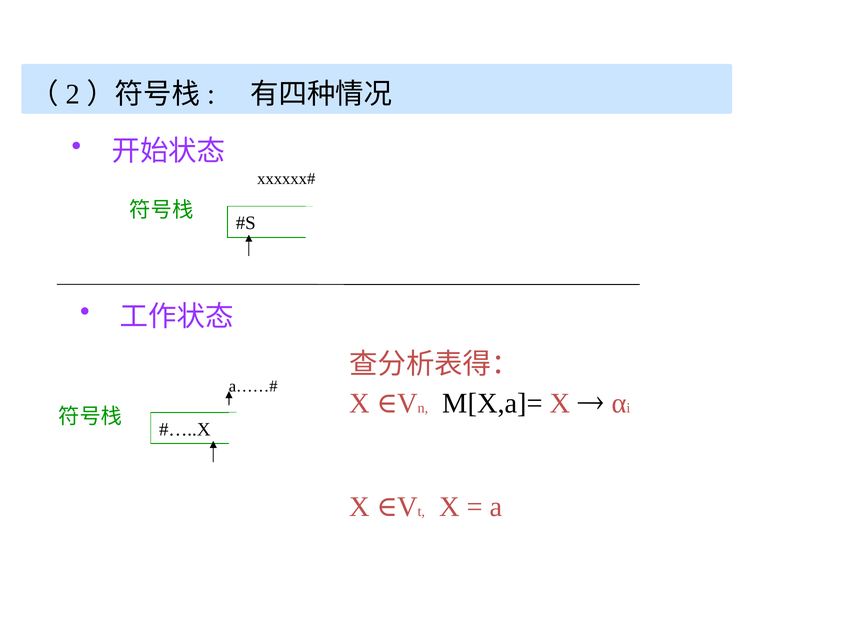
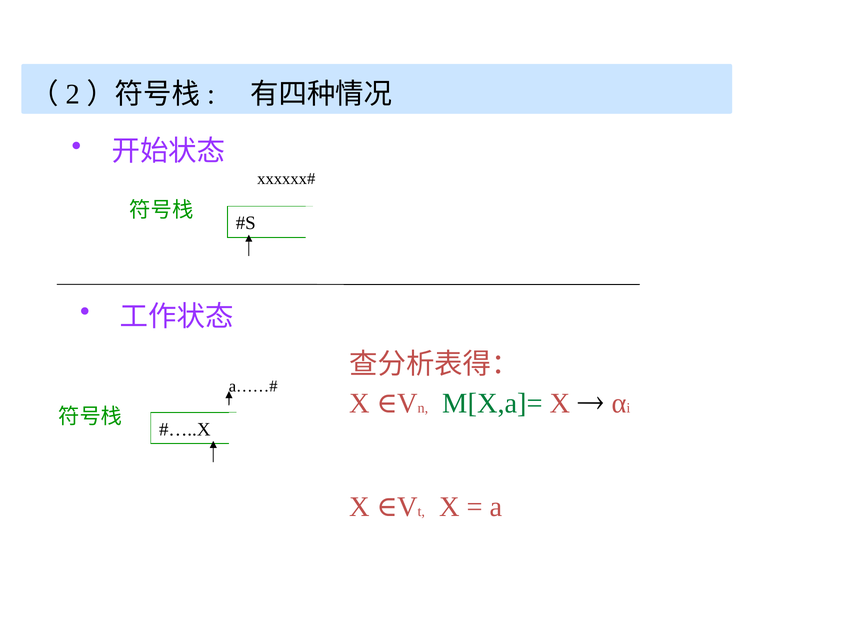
M[X,a]= colour: black -> green (493, 403)
